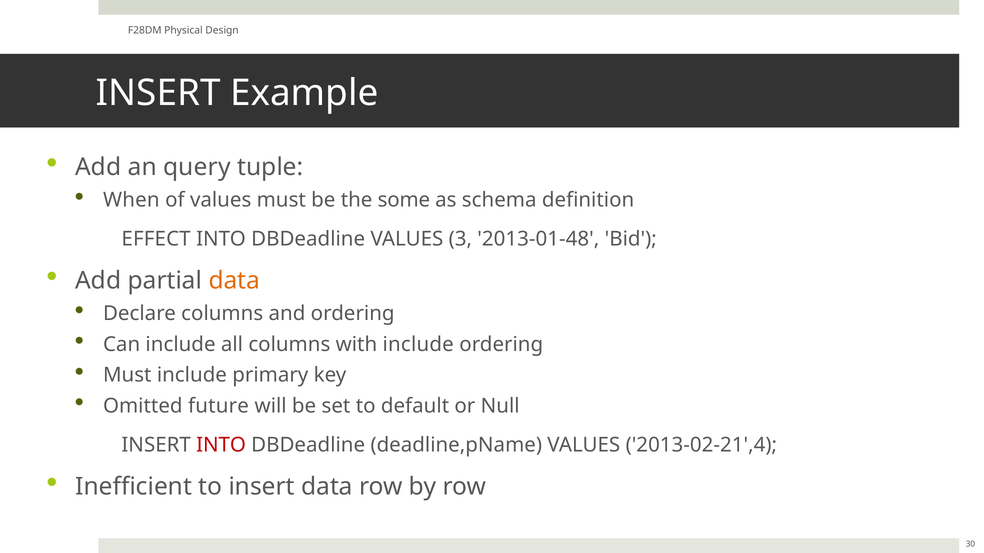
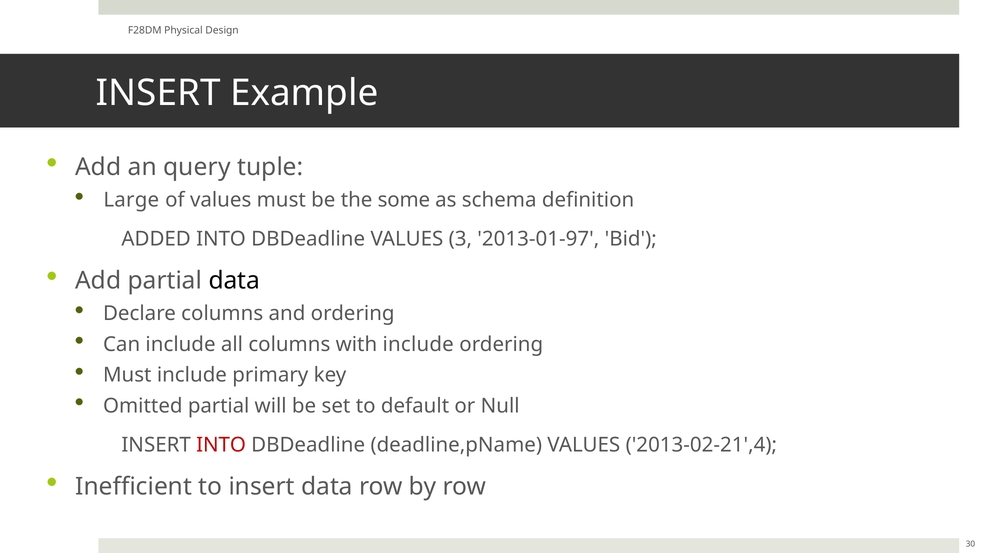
When: When -> Large (131, 200)
EFFECT: EFFECT -> ADDED (156, 239)
2013-01-48: 2013-01-48 -> 2013-01-97 (538, 239)
data colour: orange -> black (234, 281)
Omitted future: future -> partial (219, 406)
